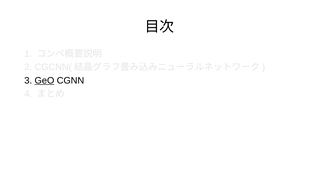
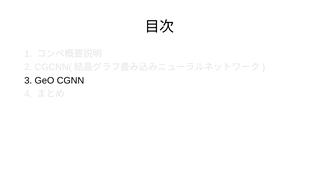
GeO underline: present -> none (44, 81)
